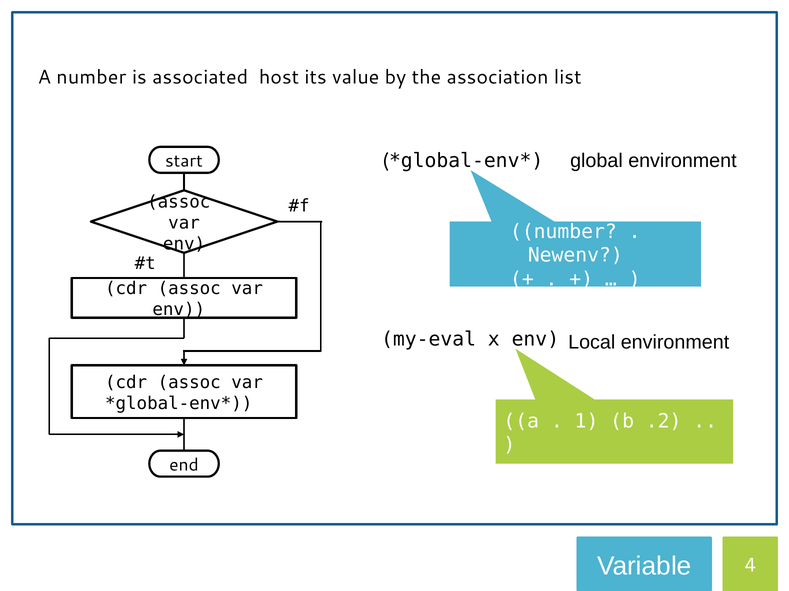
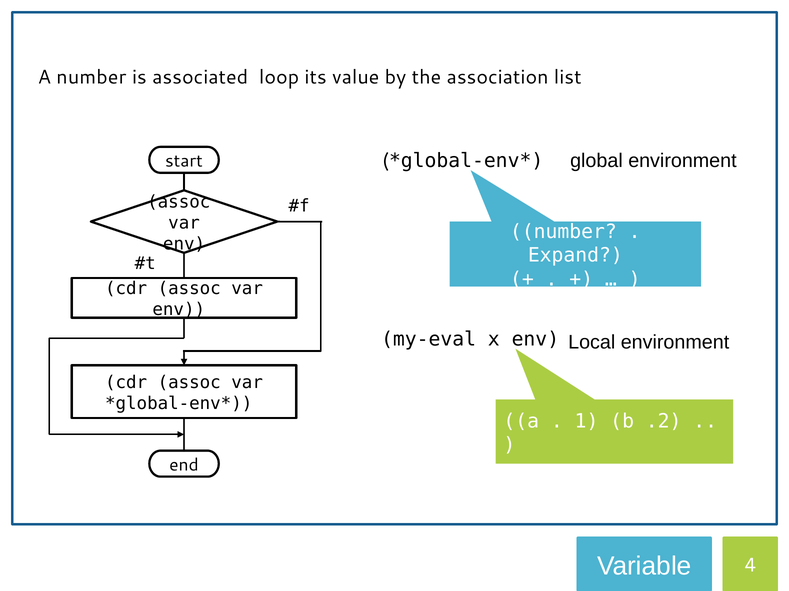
host: host -> loop (279, 77)
Newenv: Newenv -> Expand (575, 256)
